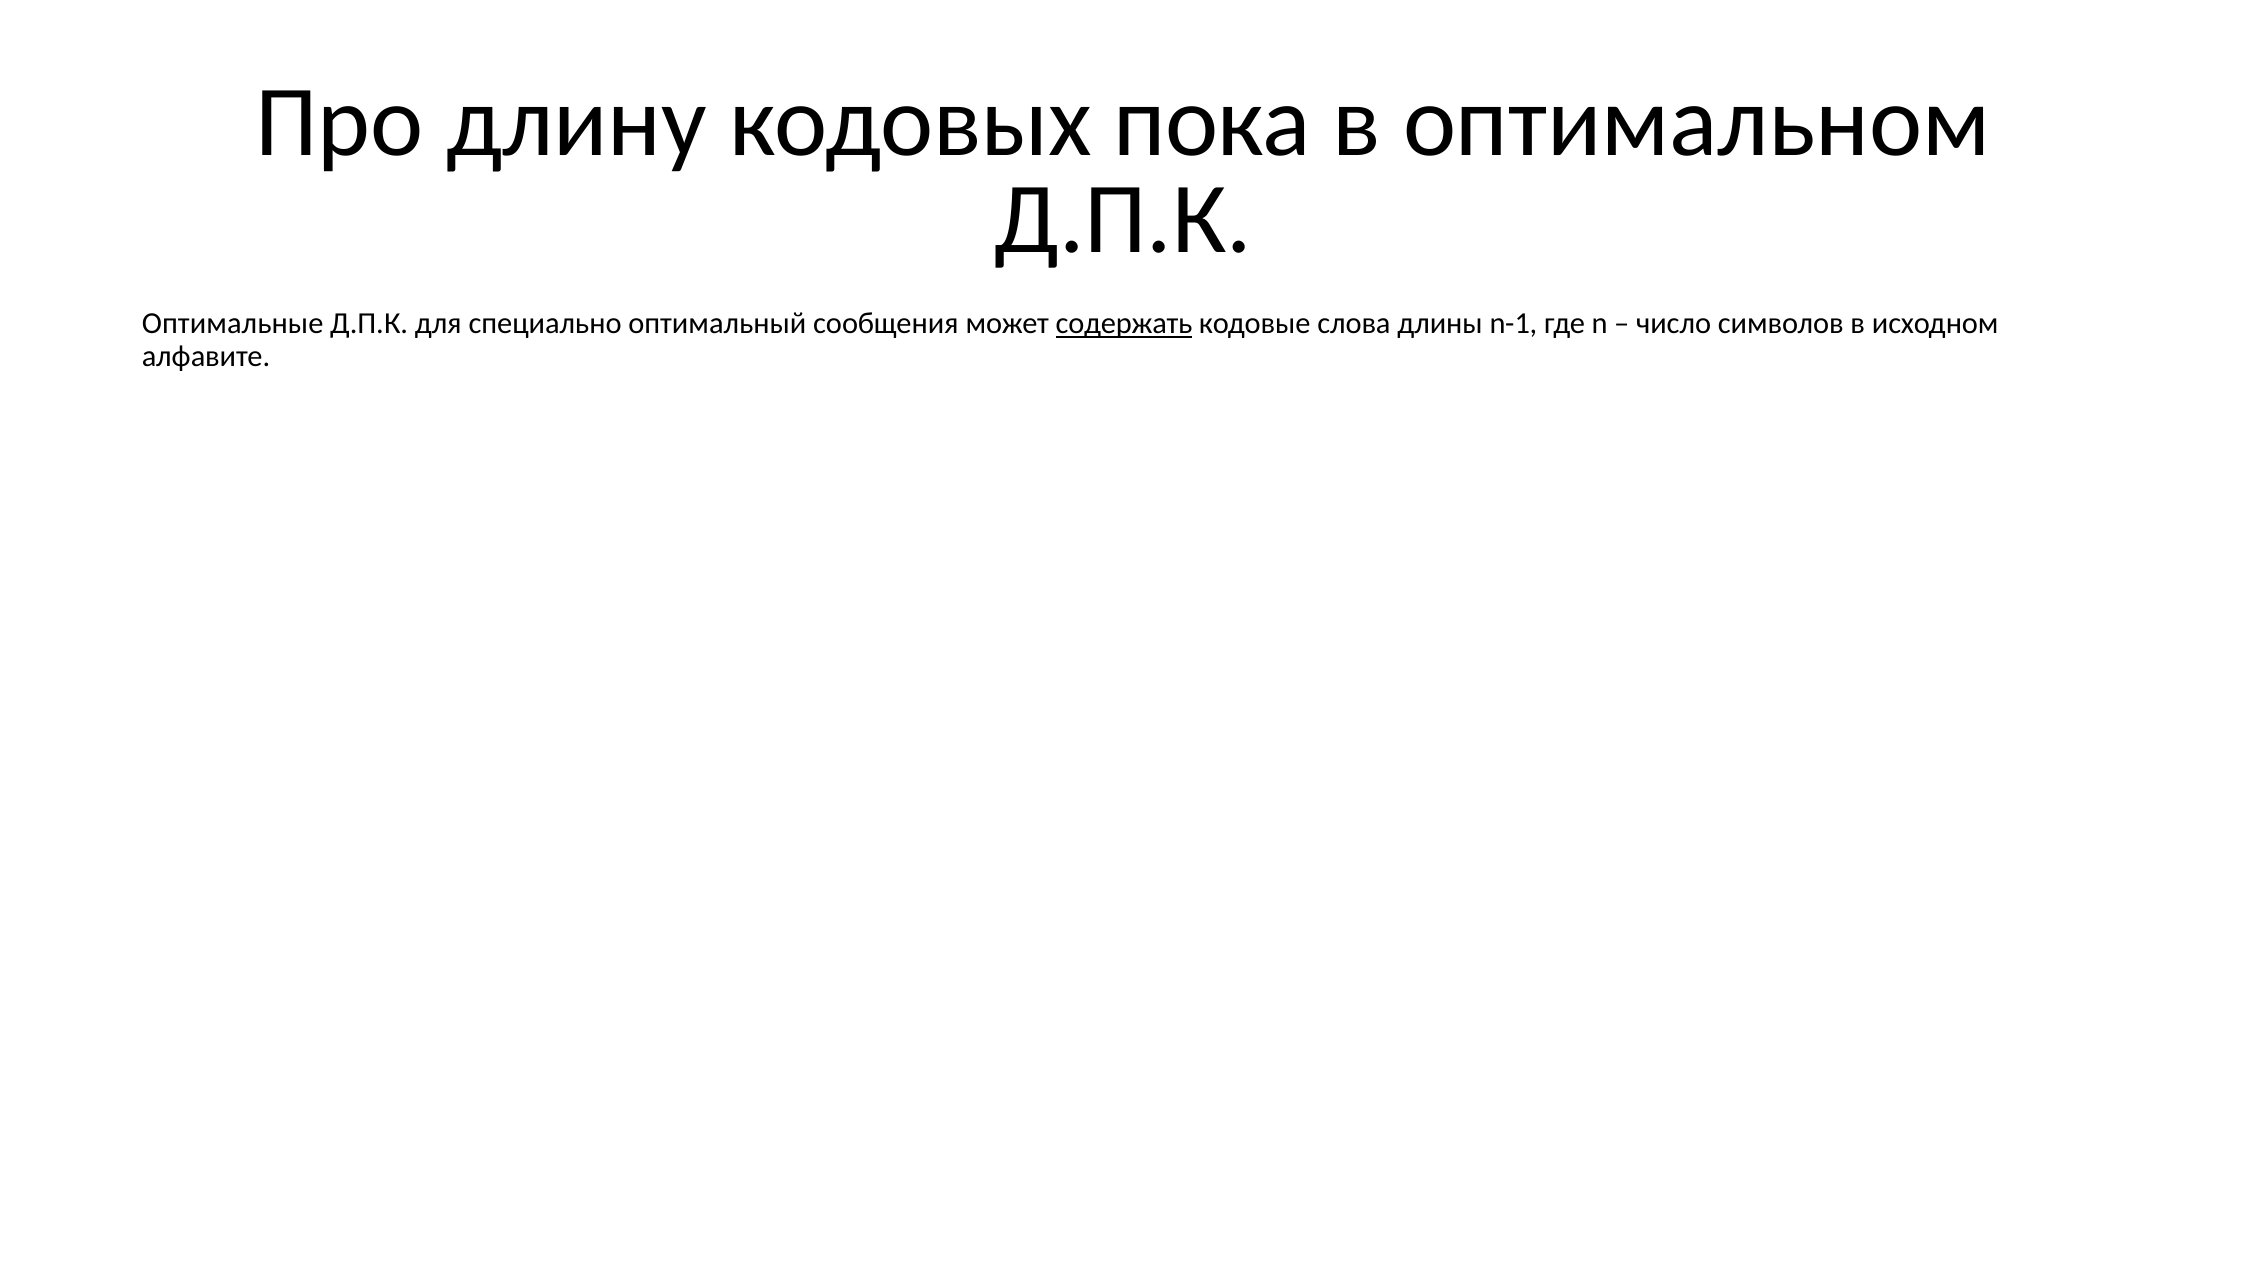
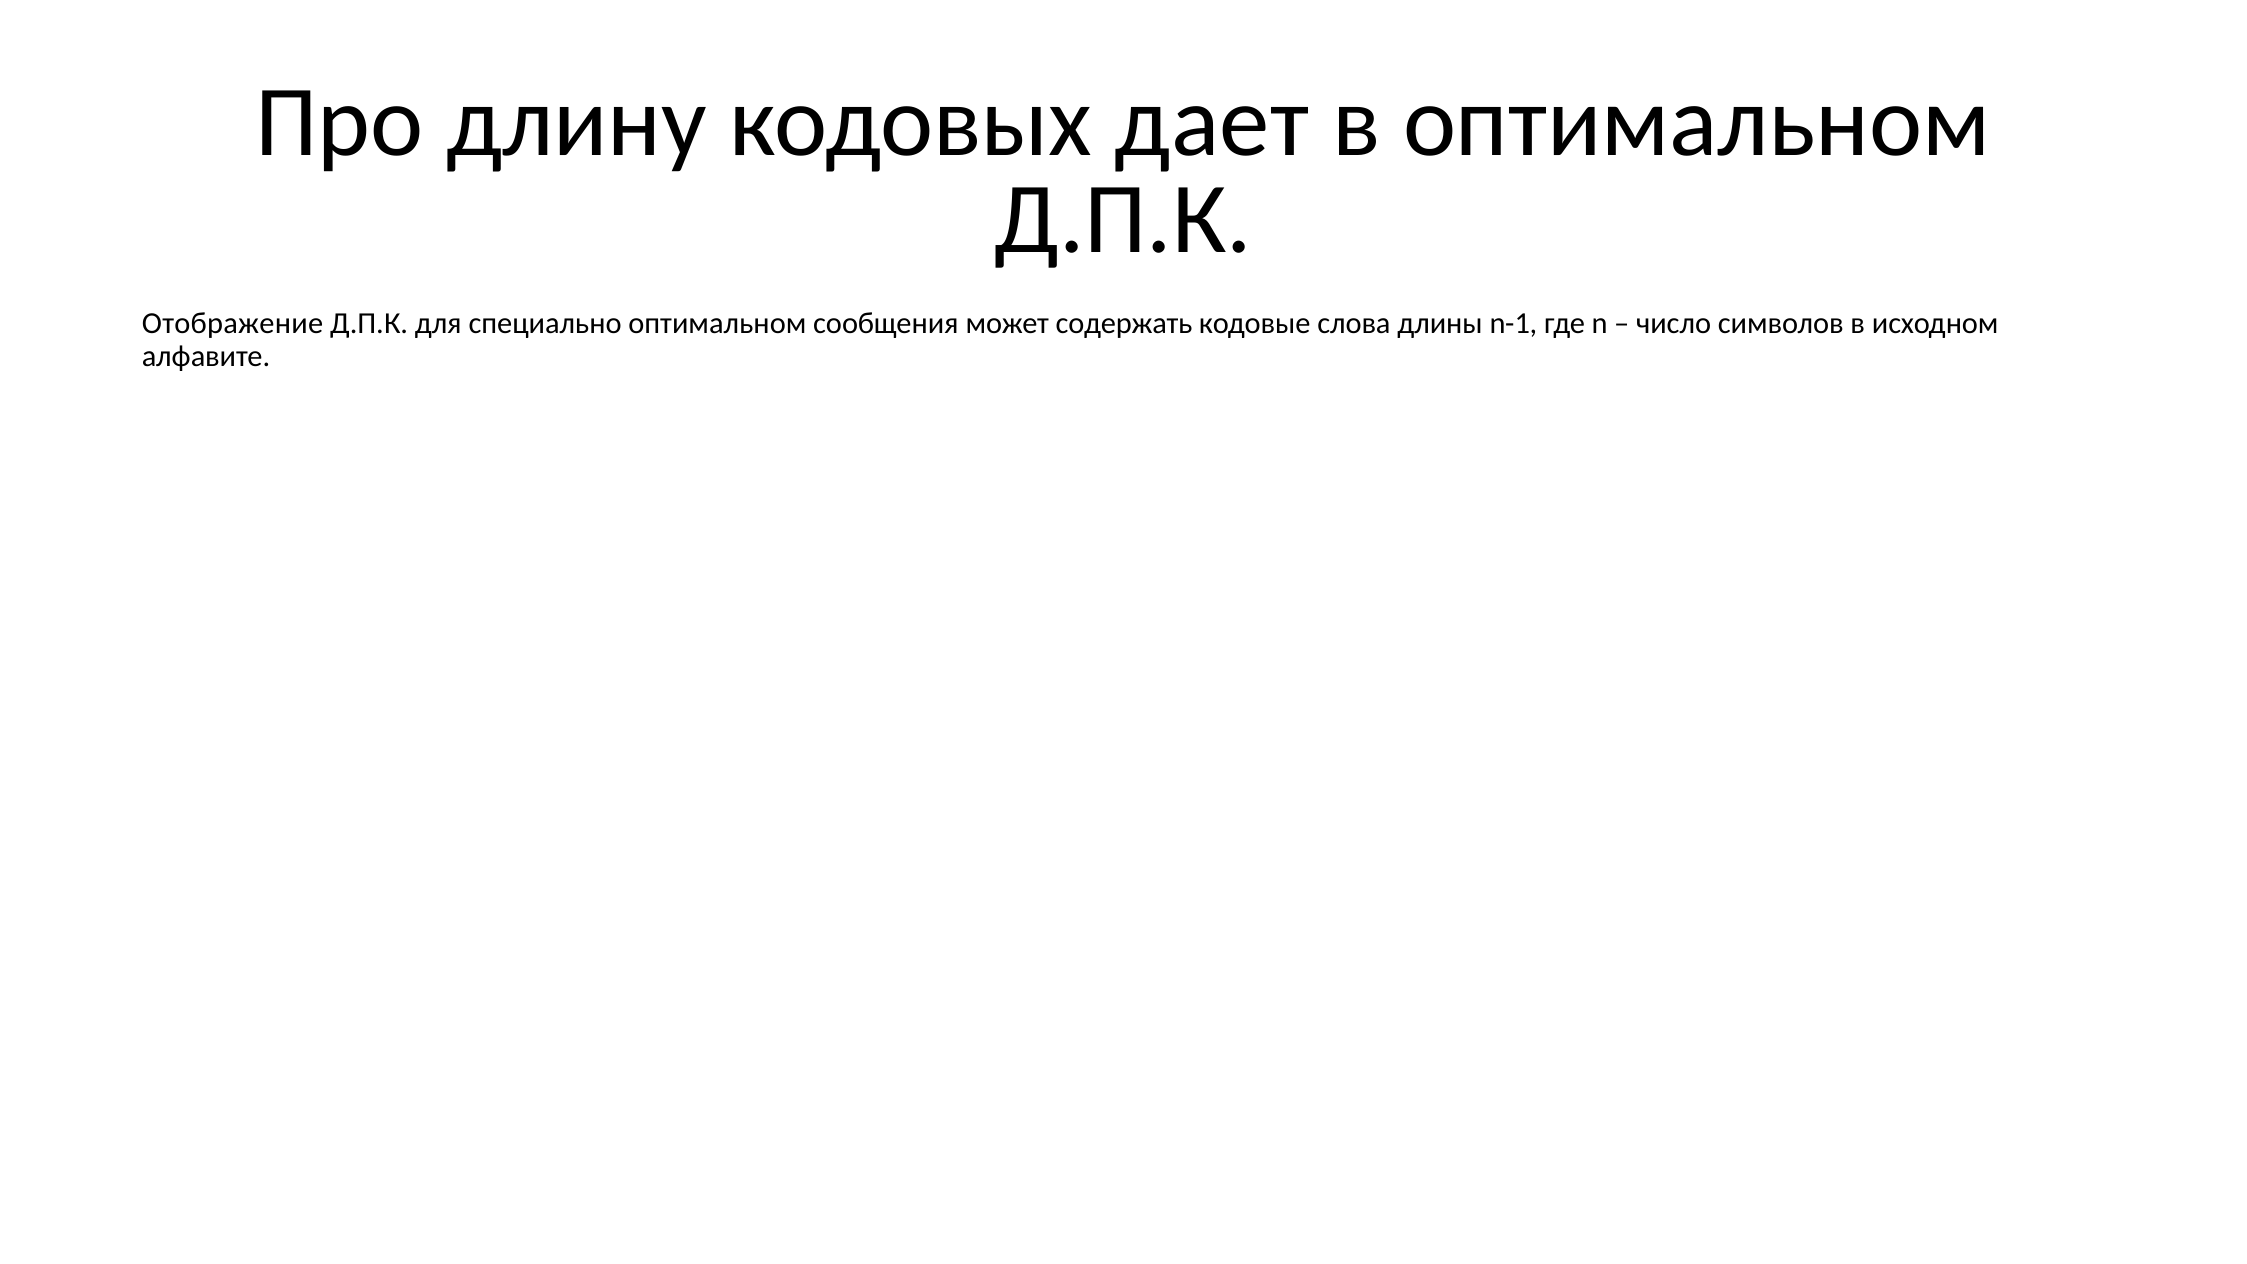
пока: пока -> дает (1212, 123)
Оптимальные: Оптимальные -> Отображение (233, 324)
специально оптимальный: оптимальный -> оптимальном (717, 324)
содержать underline: present -> none (1124, 324)
